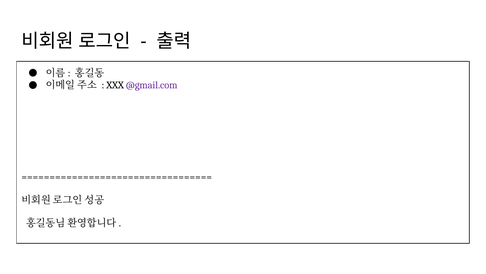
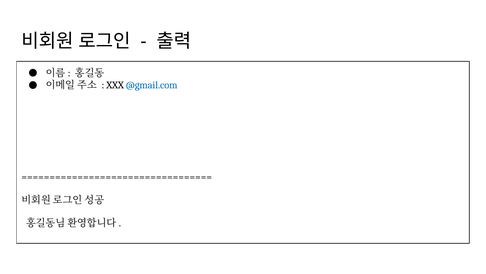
@gmail.com colour: purple -> blue (152, 85)
